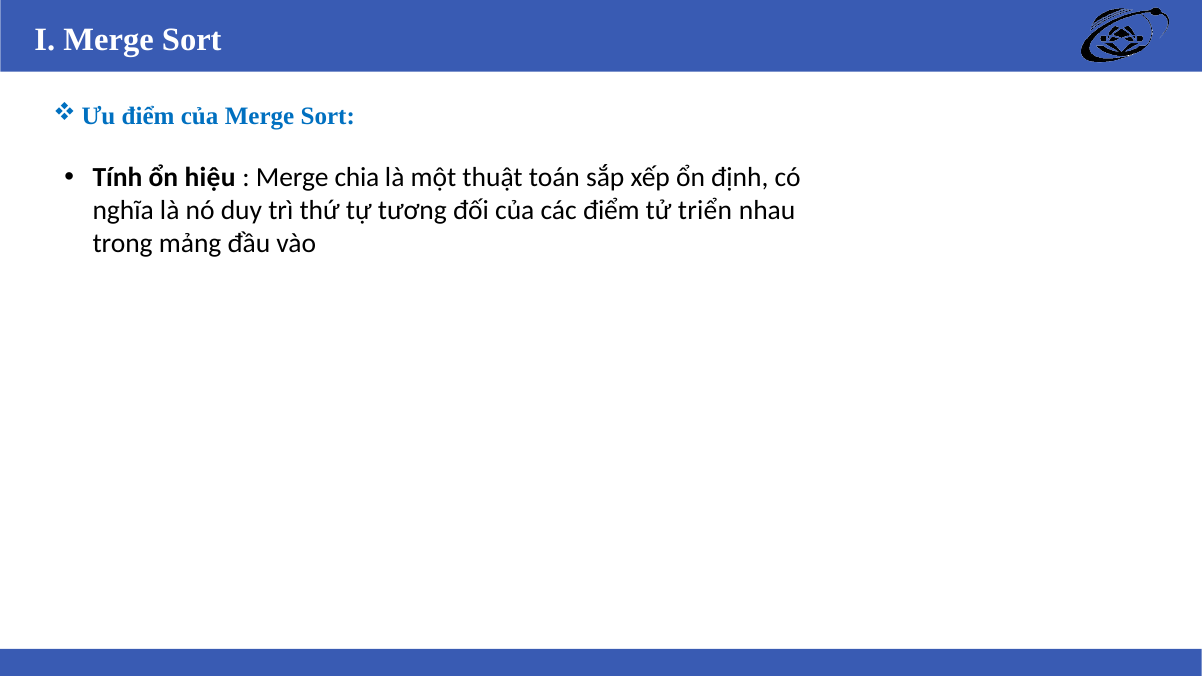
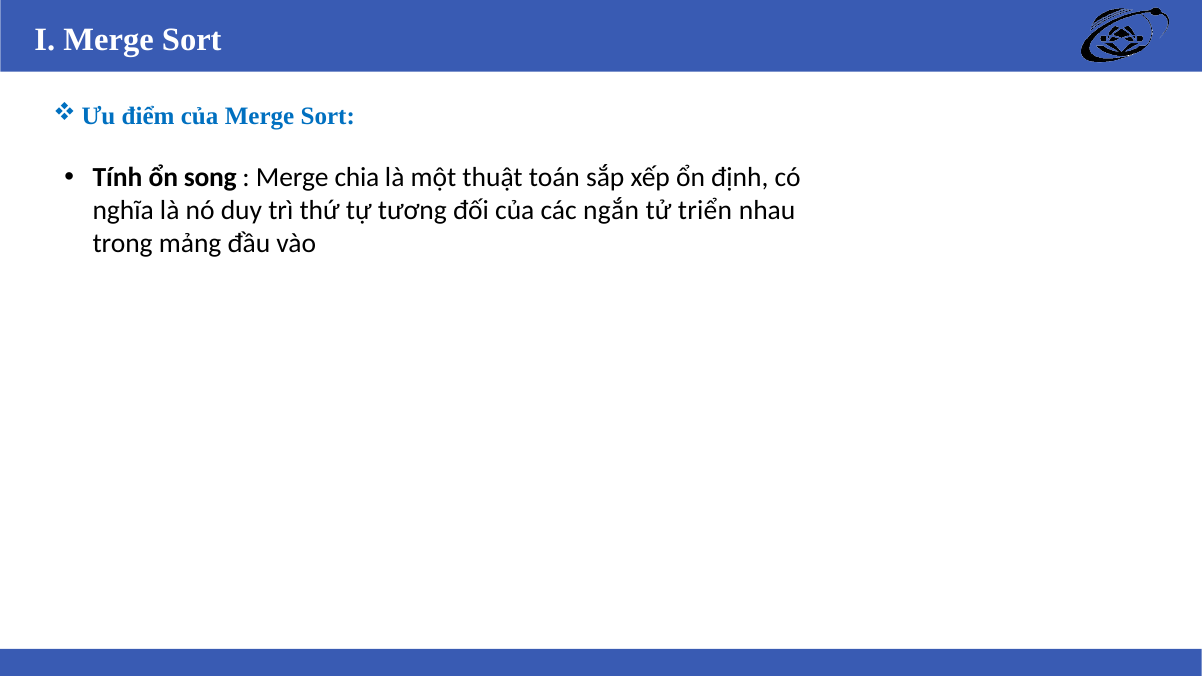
hiệu: hiệu -> song (210, 178)
các điểm: điểm -> ngắn (611, 211)
